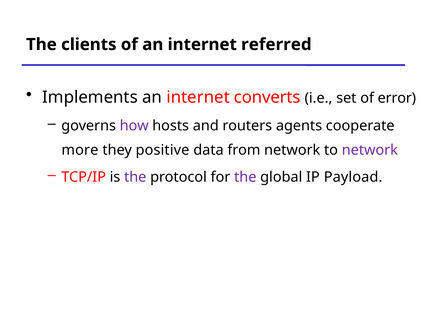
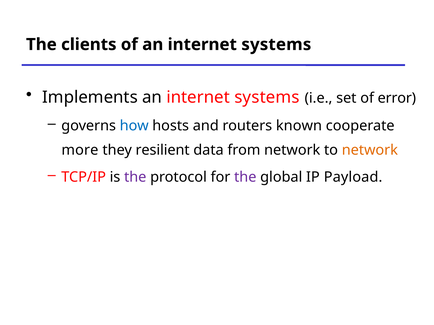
of an internet referred: referred -> systems (276, 45)
Implements an internet converts: converts -> systems (267, 98)
how colour: purple -> blue (134, 126)
agents: agents -> known (299, 126)
positive: positive -> resilient (163, 150)
network colour: purple -> orange (370, 150)
